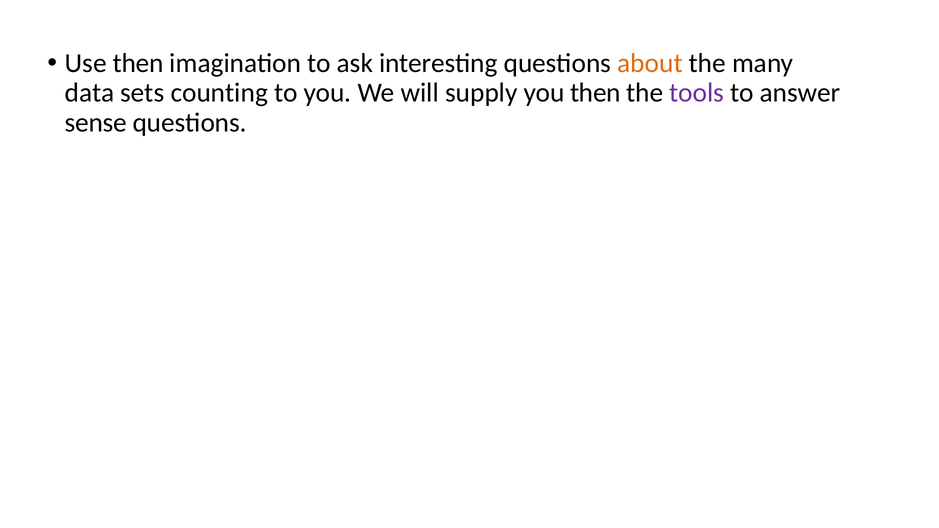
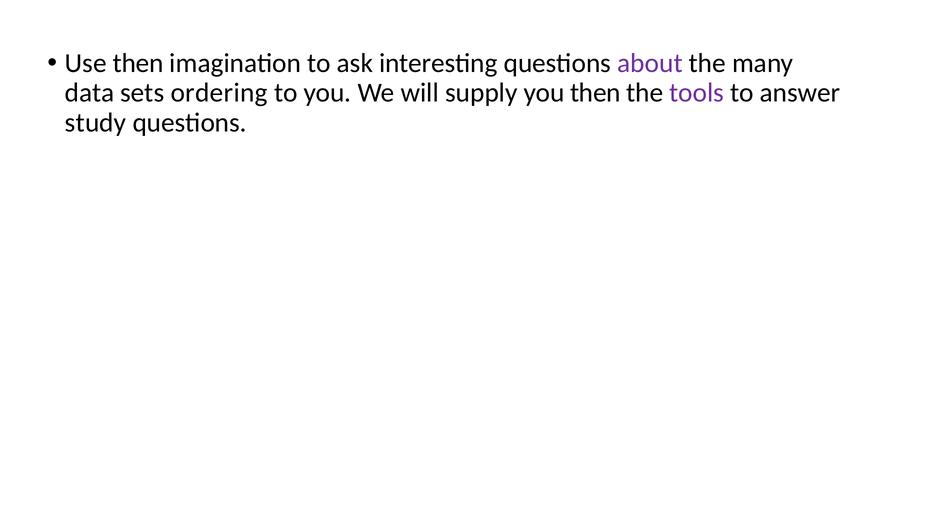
about colour: orange -> purple (650, 63)
counting: counting -> ordering (219, 93)
sense: sense -> study (96, 123)
